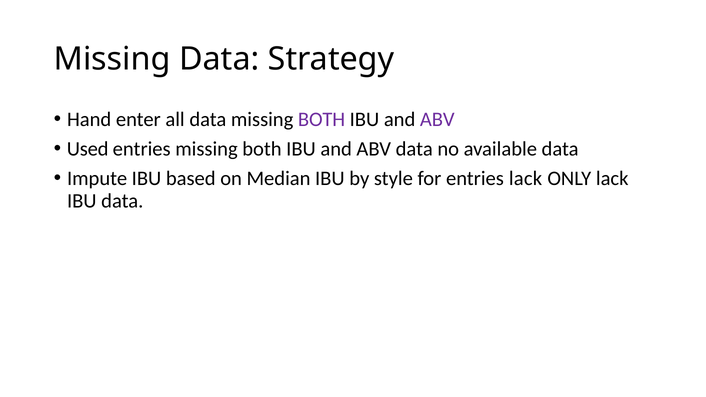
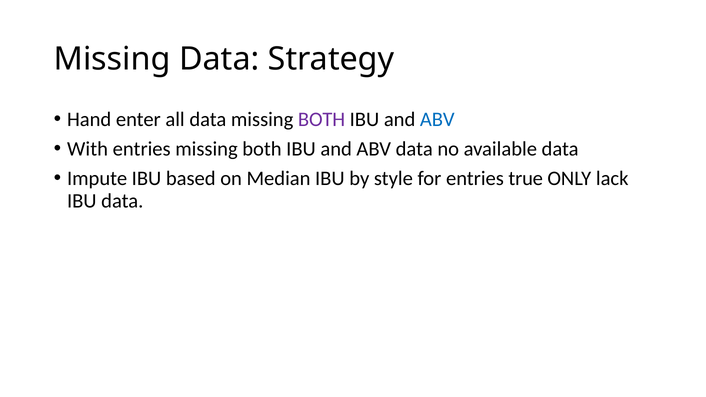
ABV colour: purple -> blue (437, 119)
Used: Used -> With (88, 149)
entries lack: lack -> true (526, 179)
